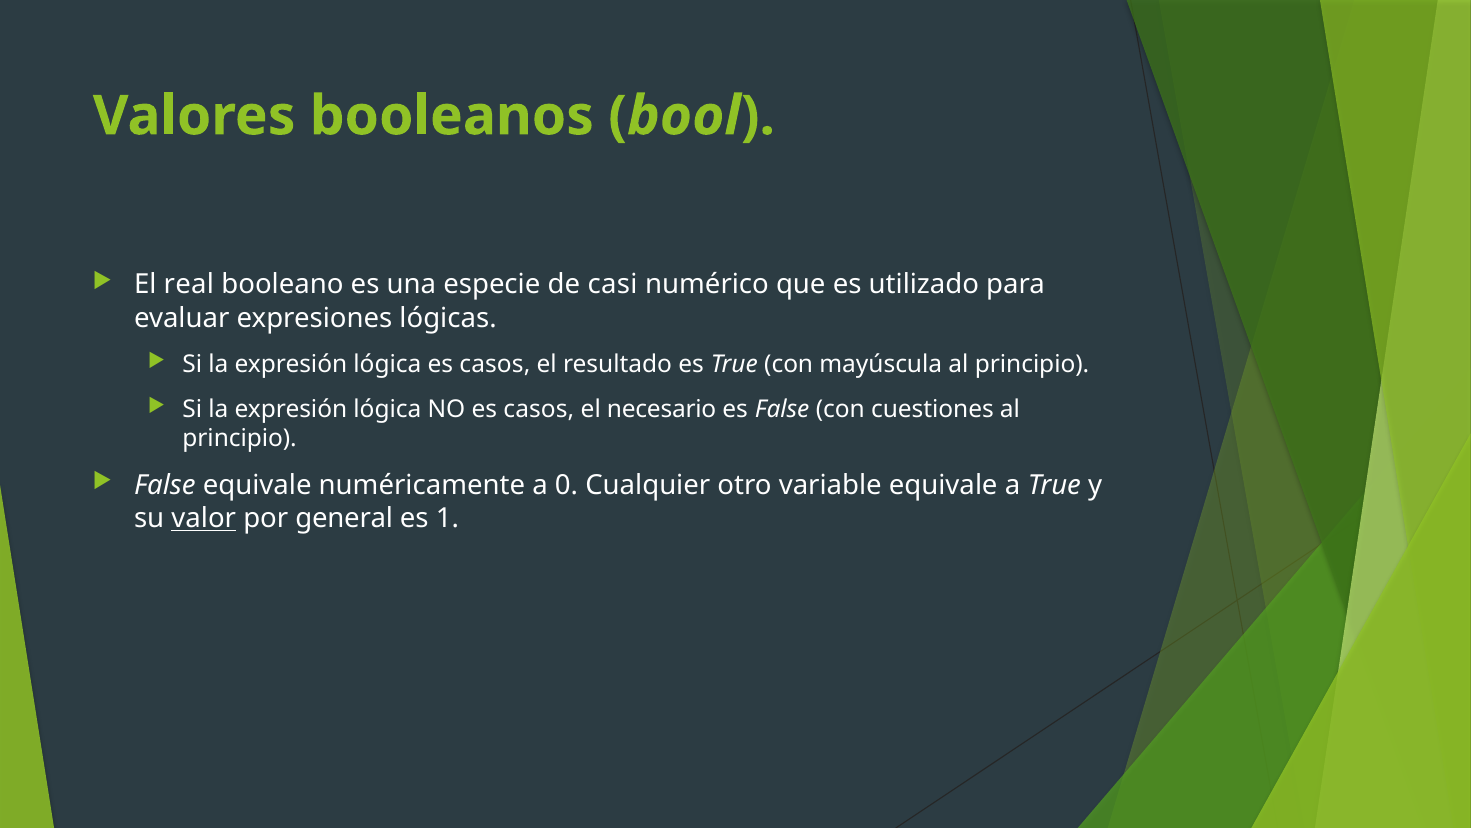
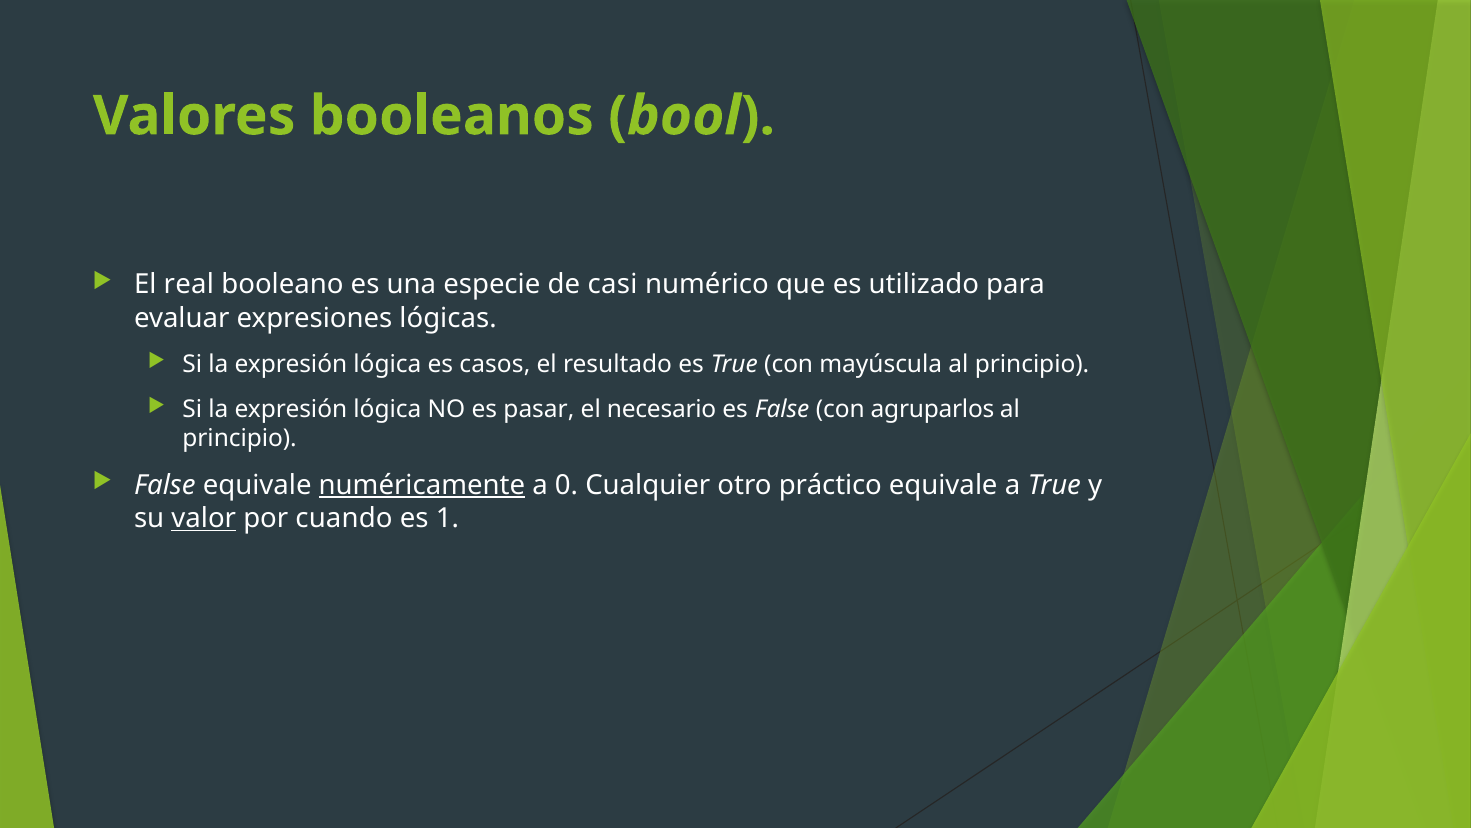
NO es casos: casos -> pasar (539, 409)
cuestiones: cuestiones -> agruparlos (933, 409)
numéricamente underline: none -> present (422, 485)
variable: variable -> práctico (830, 485)
general: general -> cuando (344, 518)
